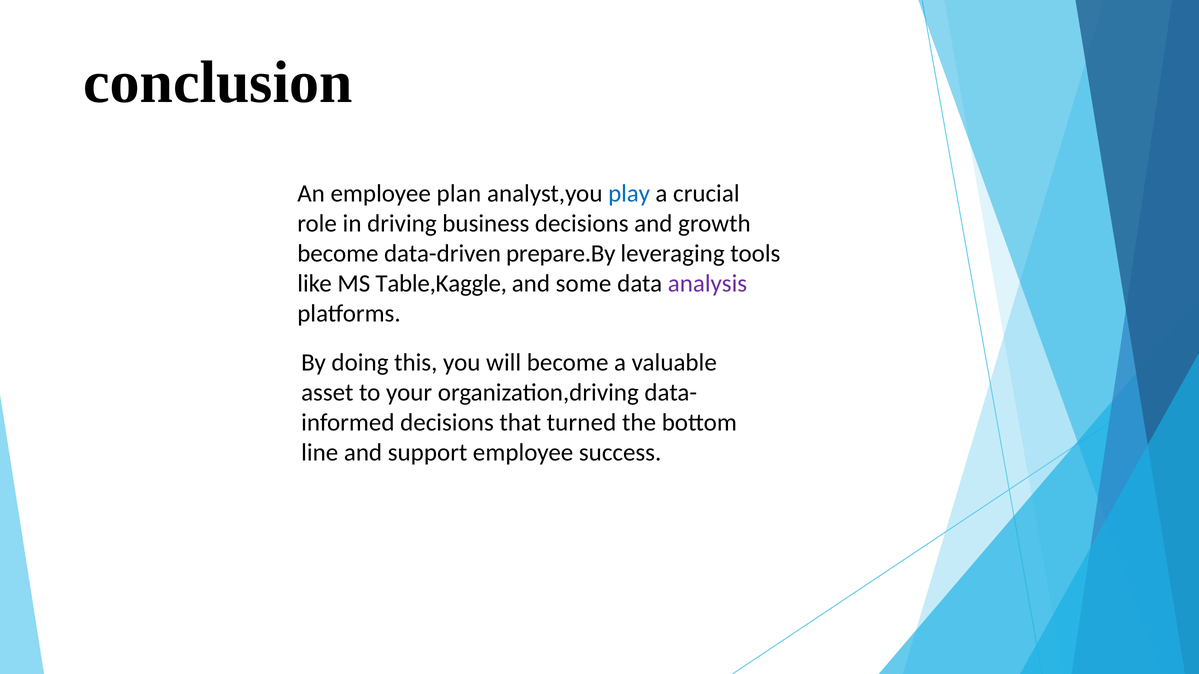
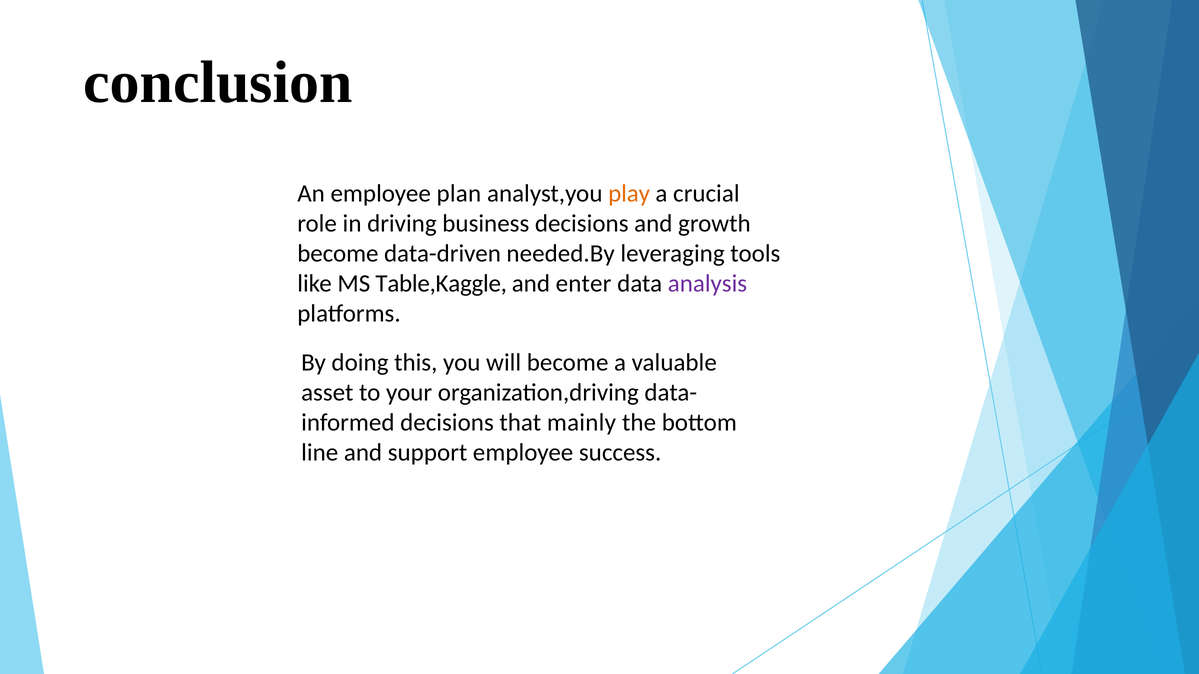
play colour: blue -> orange (629, 194)
prepare.By: prepare.By -> needed.By (561, 254)
some: some -> enter (584, 284)
turned: turned -> mainly (581, 423)
